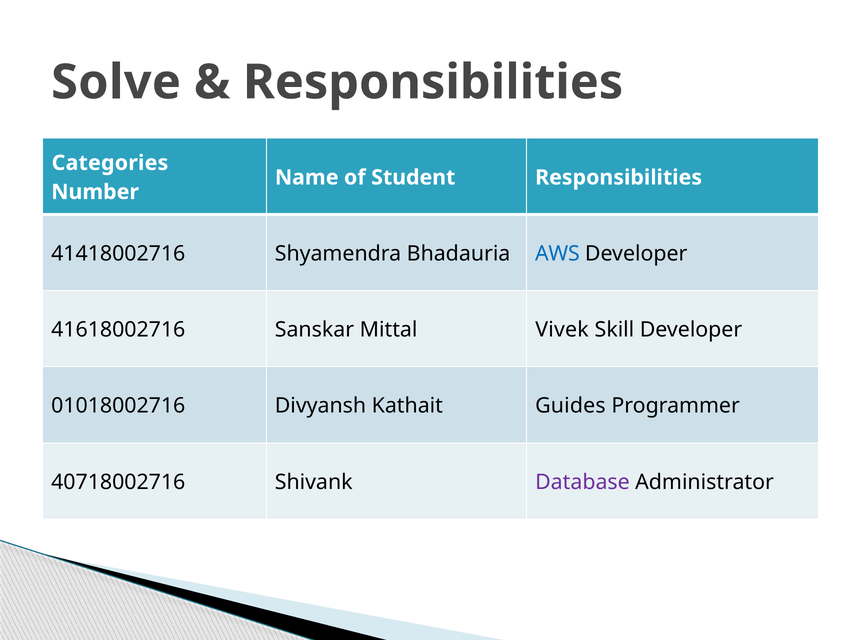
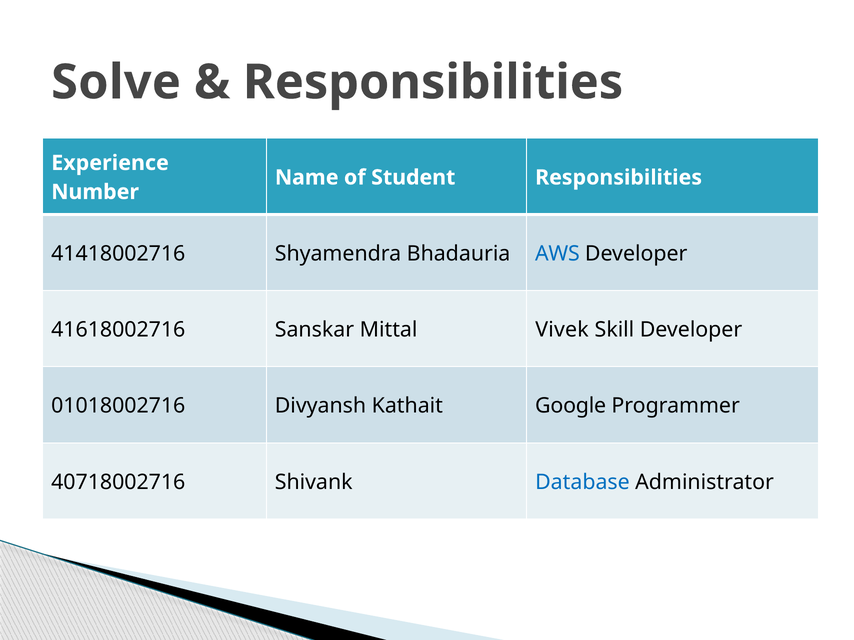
Categories: Categories -> Experience (110, 163)
Guides: Guides -> Google (571, 406)
Database colour: purple -> blue (582, 482)
